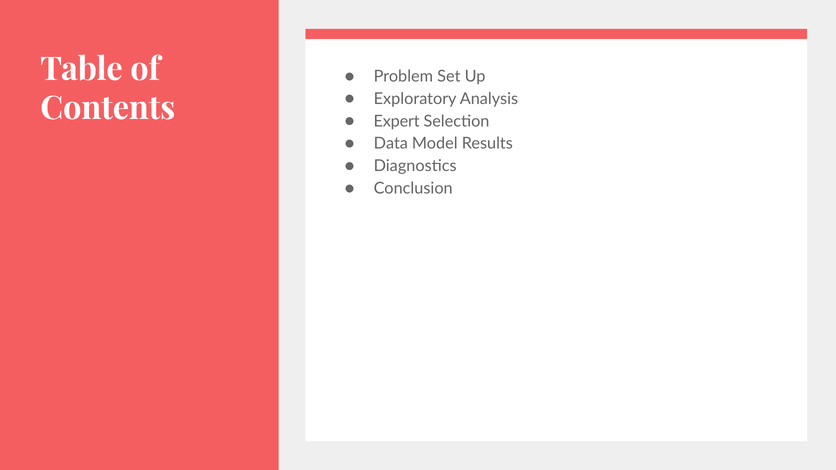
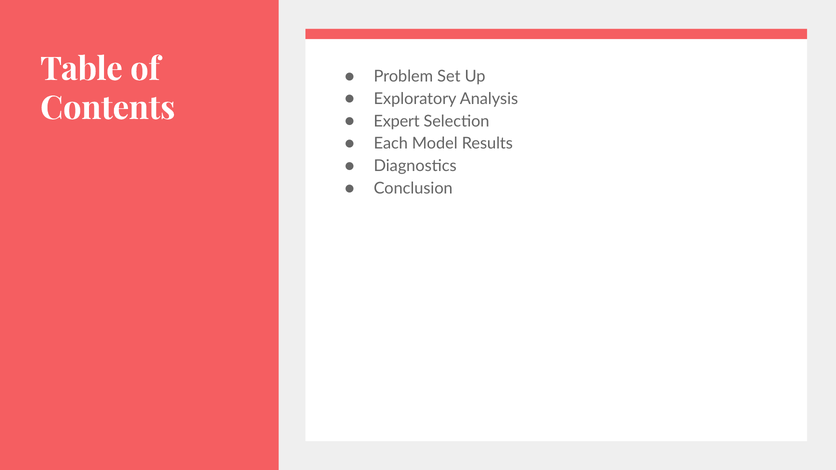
Data: Data -> Each (391, 144)
